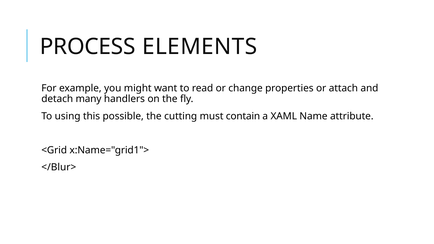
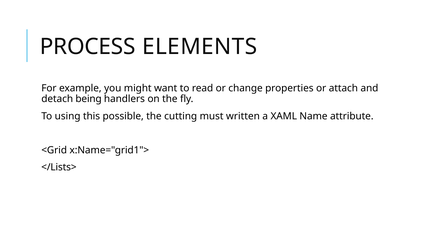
many: many -> being (89, 99)
contain: contain -> written (243, 116)
</Blur>: </Blur> -> </Lists> (59, 167)
